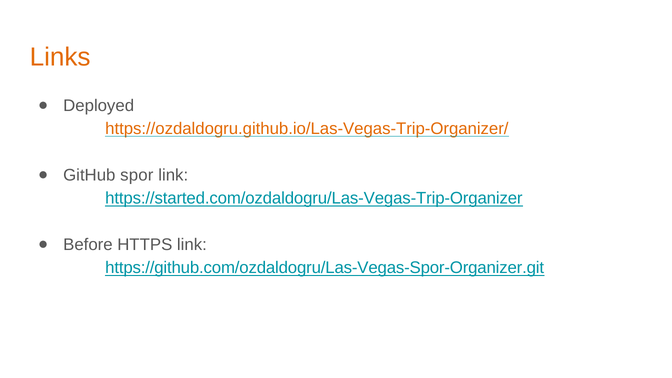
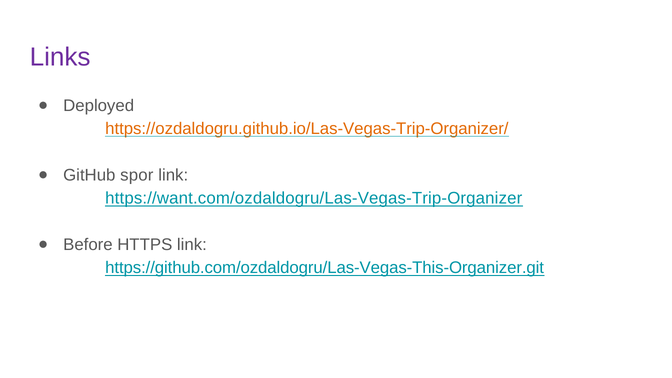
Links colour: orange -> purple (60, 57)
https://started.com/ozdaldogru/Las-Vegas-Trip-Organizer: https://started.com/ozdaldogru/Las-Vegas-Trip-Organizer -> https://want.com/ozdaldogru/Las-Vegas-Trip-Organizer (314, 198)
https://github.com/ozdaldogru/Las-Vegas-Spor-Organizer.git: https://github.com/ozdaldogru/Las-Vegas-Spor-Organizer.git -> https://github.com/ozdaldogru/Las-Vegas-This-Organizer.git (325, 268)
